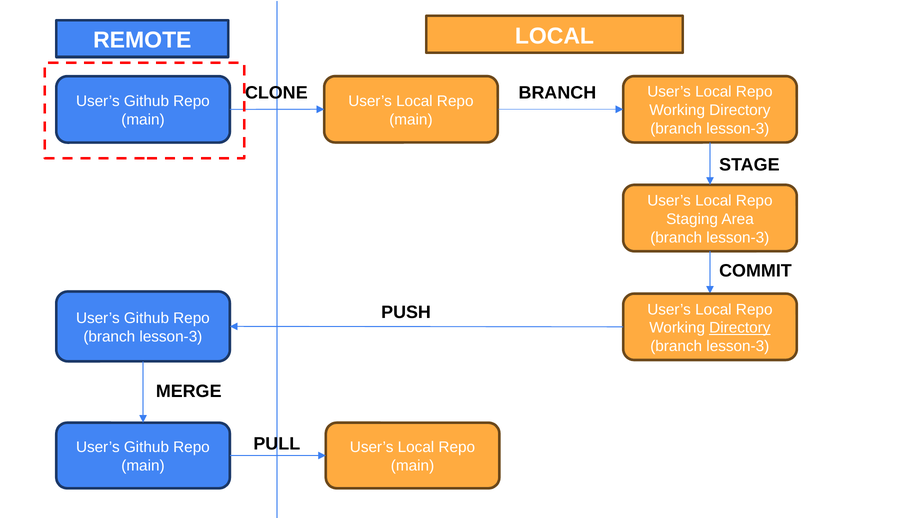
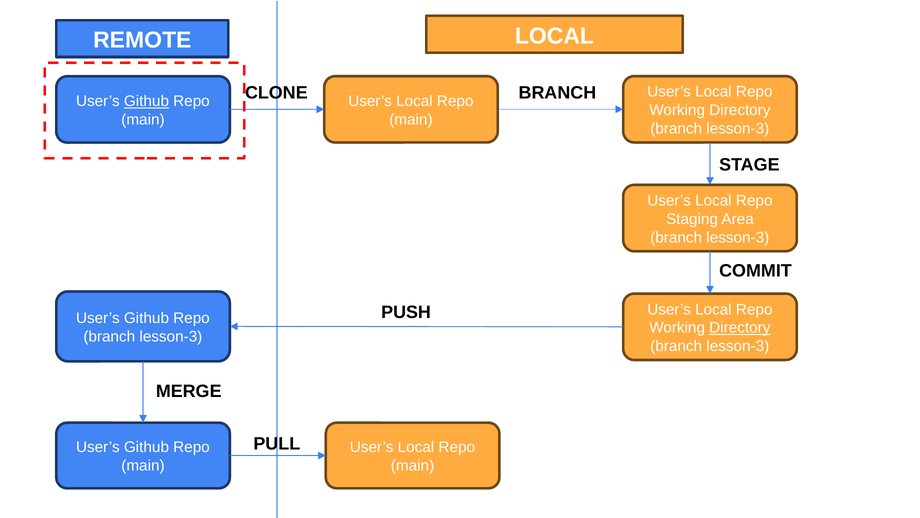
Github underline: none -> present (146, 101)
